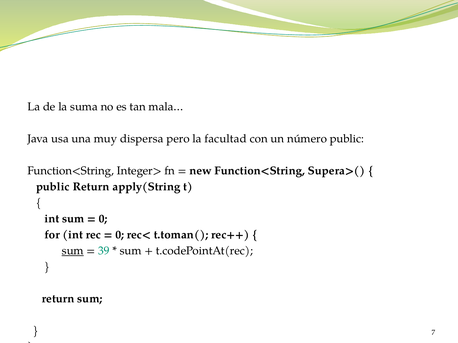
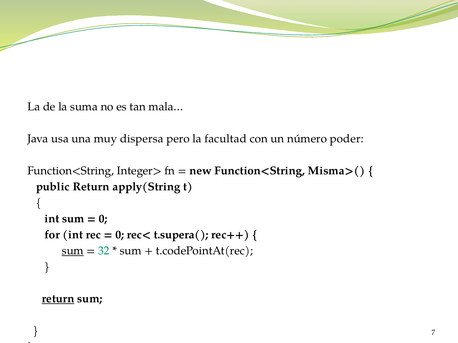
número public: public -> poder (347, 139)
Supera>(: Supera>( -> Misma>( (336, 171)
t.toman(: t.toman( -> t.supera( (181, 235)
39: 39 -> 32 (104, 251)
return underline: none -> present (58, 299)
